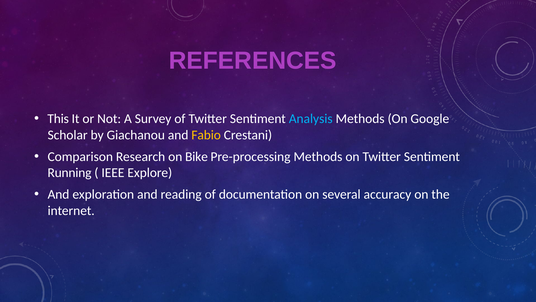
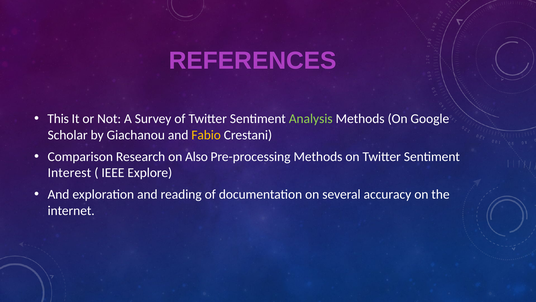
Analysis colour: light blue -> light green (311, 119)
Bike: Bike -> Also (196, 156)
Running: Running -> Interest (69, 173)
